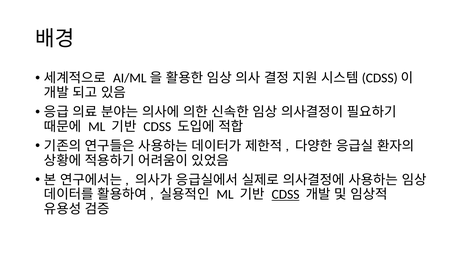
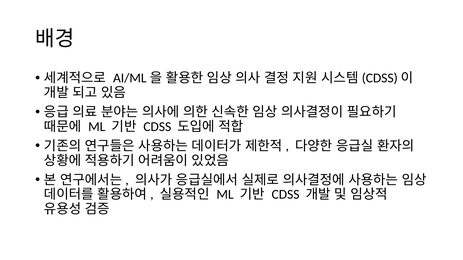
CDSS underline: present -> none (286, 195)
